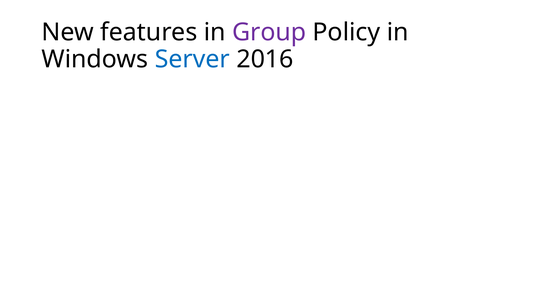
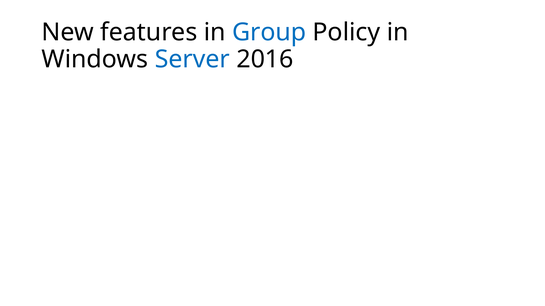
Group colour: purple -> blue (269, 32)
